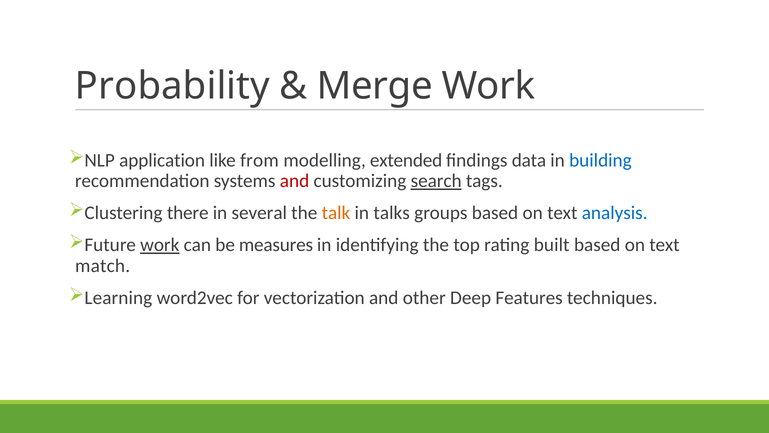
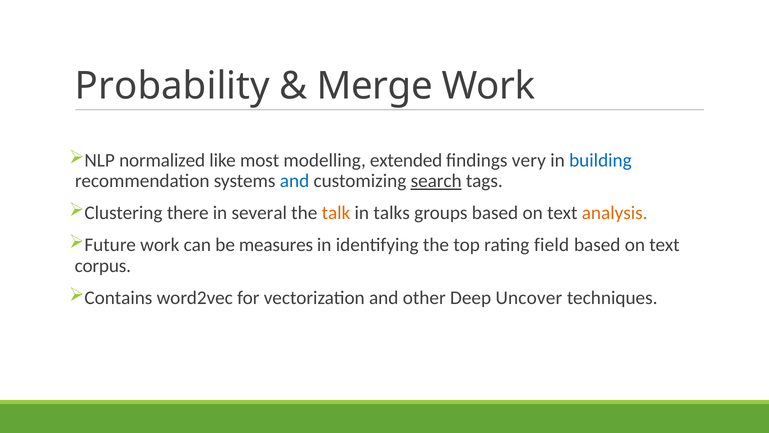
application: application -> normalized (162, 160)
from: from -> most (260, 160)
data: data -> very (529, 160)
and colour: red -> blue (295, 181)
analysis colour: blue -> orange (615, 213)
work underline: present -> none (160, 245)
built: built -> field (552, 245)
match: match -> corpus (103, 265)
Learning: Learning -> Contains (118, 297)
Features: Features -> Uncover (529, 297)
